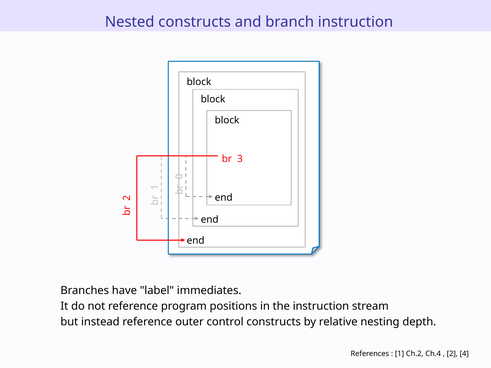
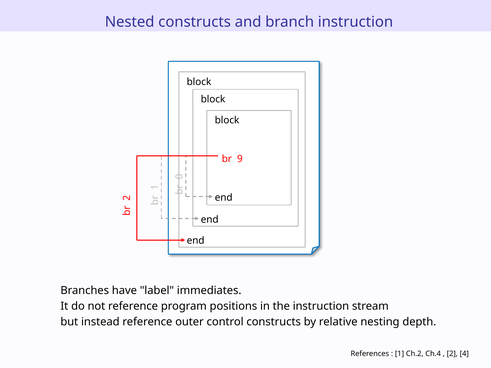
3: 3 -> 9 (240, 159)
